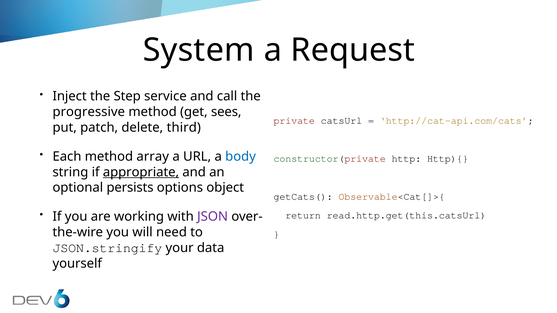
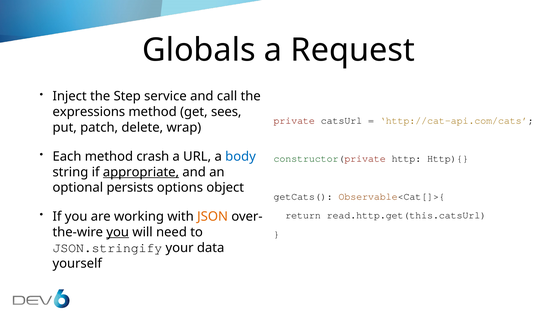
System: System -> Globals (199, 50)
progressive: progressive -> expressions (89, 112)
third: third -> wrap (184, 128)
array: array -> crash (153, 157)
JSON colour: purple -> orange (213, 217)
you underline: none -> present (118, 232)
